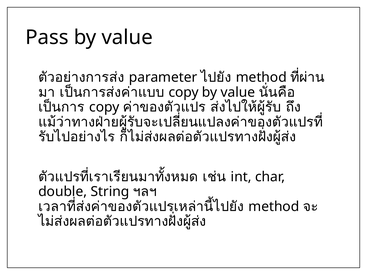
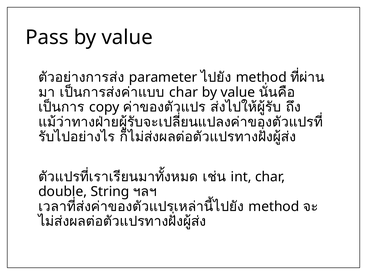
copy: copy -> char (184, 92)
